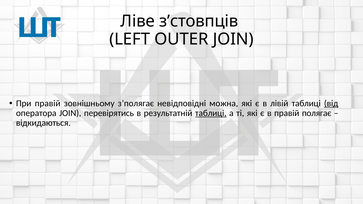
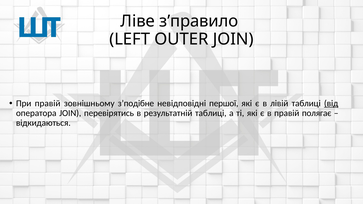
з’стовпців: з’стовпців -> з’правило (199, 21)
з’полягає: з’полягає -> з’подібне (136, 104)
можна: можна -> першої (224, 104)
таблиці underline: present -> none (211, 113)
